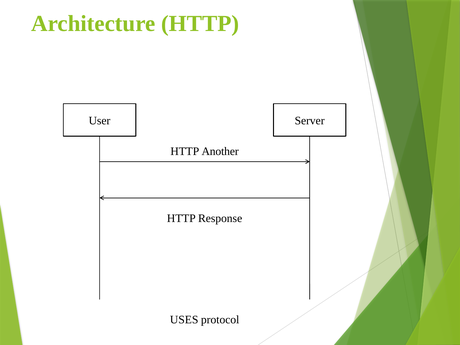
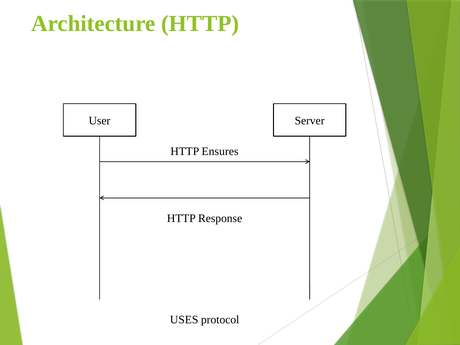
Another: Another -> Ensures (220, 151)
